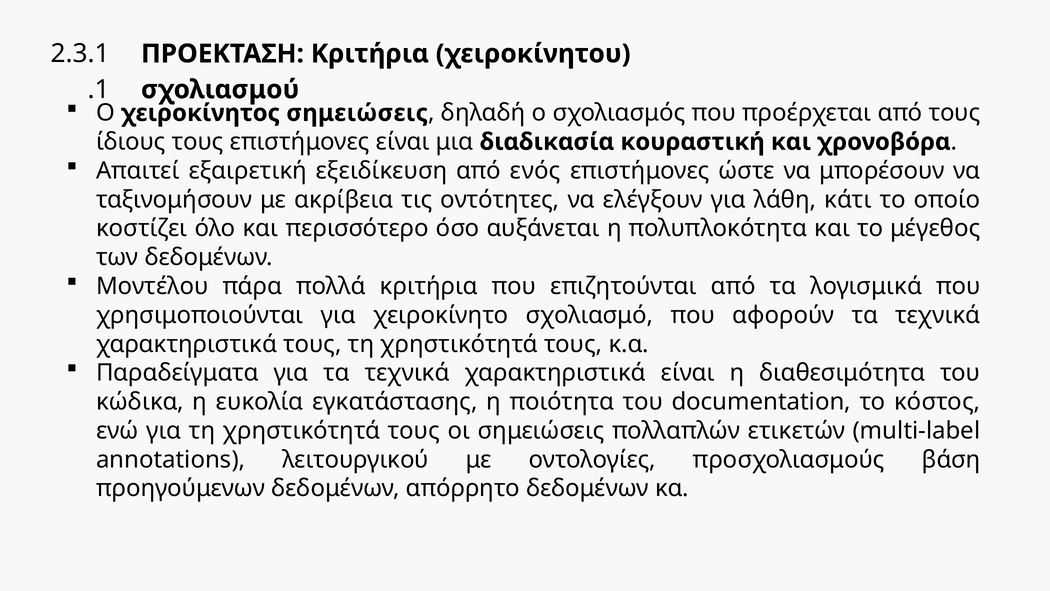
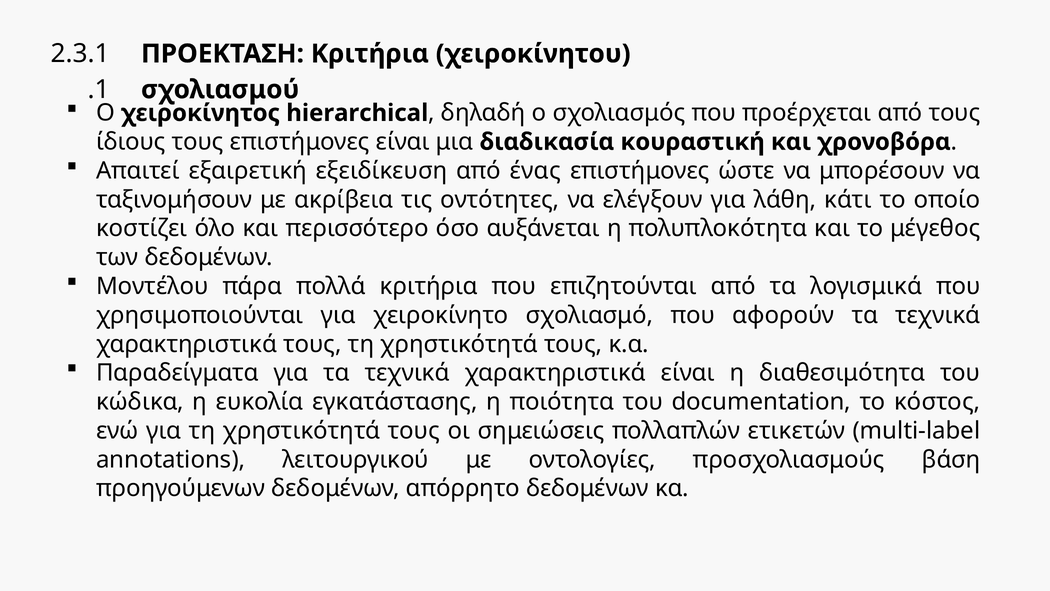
χειροκίνητος σημειώσεις: σημειώσεις -> hierarchical (357, 113)
ενός: ενός -> ένας (535, 171)
